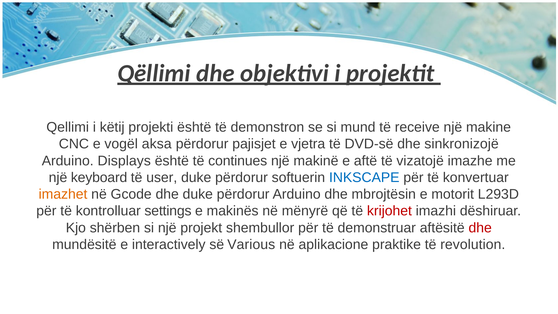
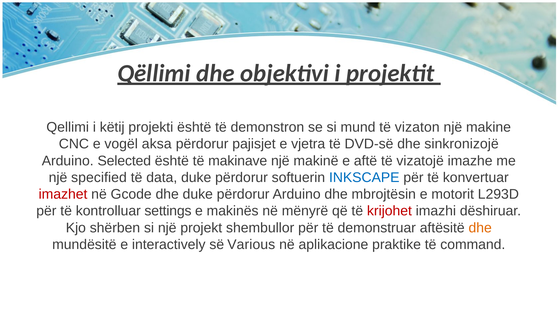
receive: receive -> vizaton (417, 127)
Displays: Displays -> Selected (124, 161)
continues: continues -> makinave (238, 161)
keyboard: keyboard -> specified (99, 177)
user: user -> data (162, 177)
imazhet colour: orange -> red (63, 194)
dhe colour: red -> orange (480, 228)
revolution: revolution -> command (473, 244)
